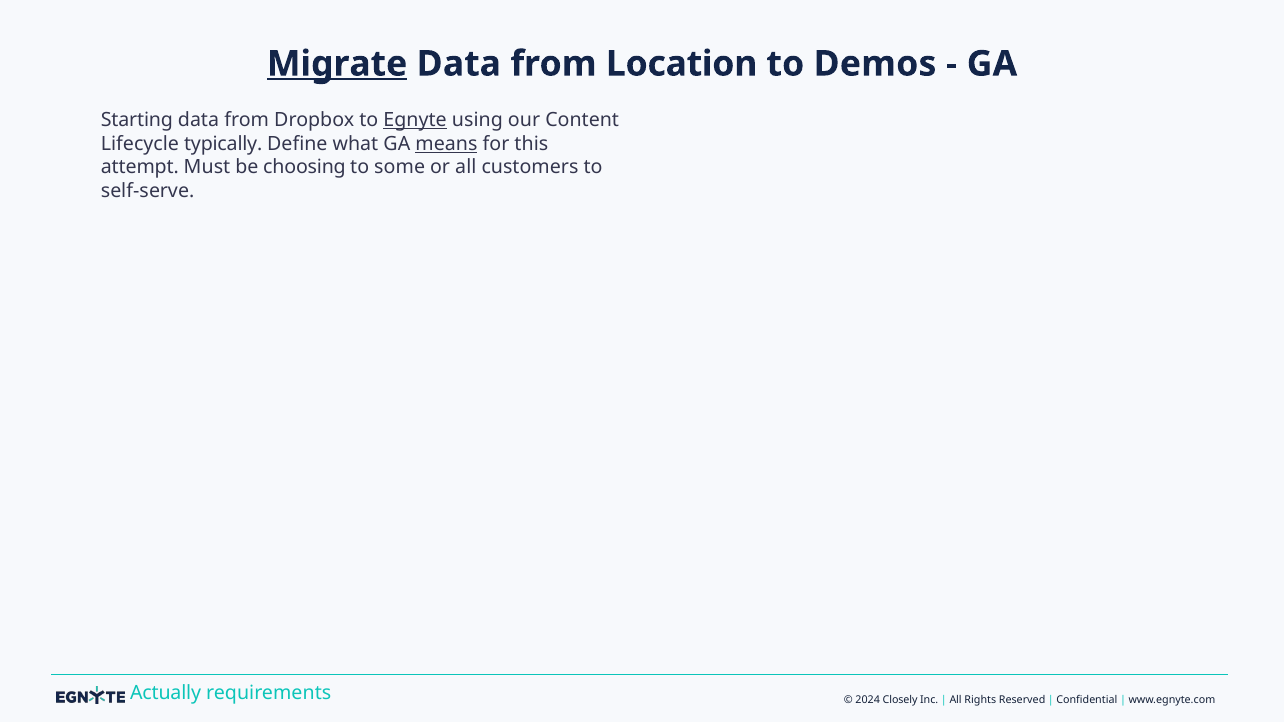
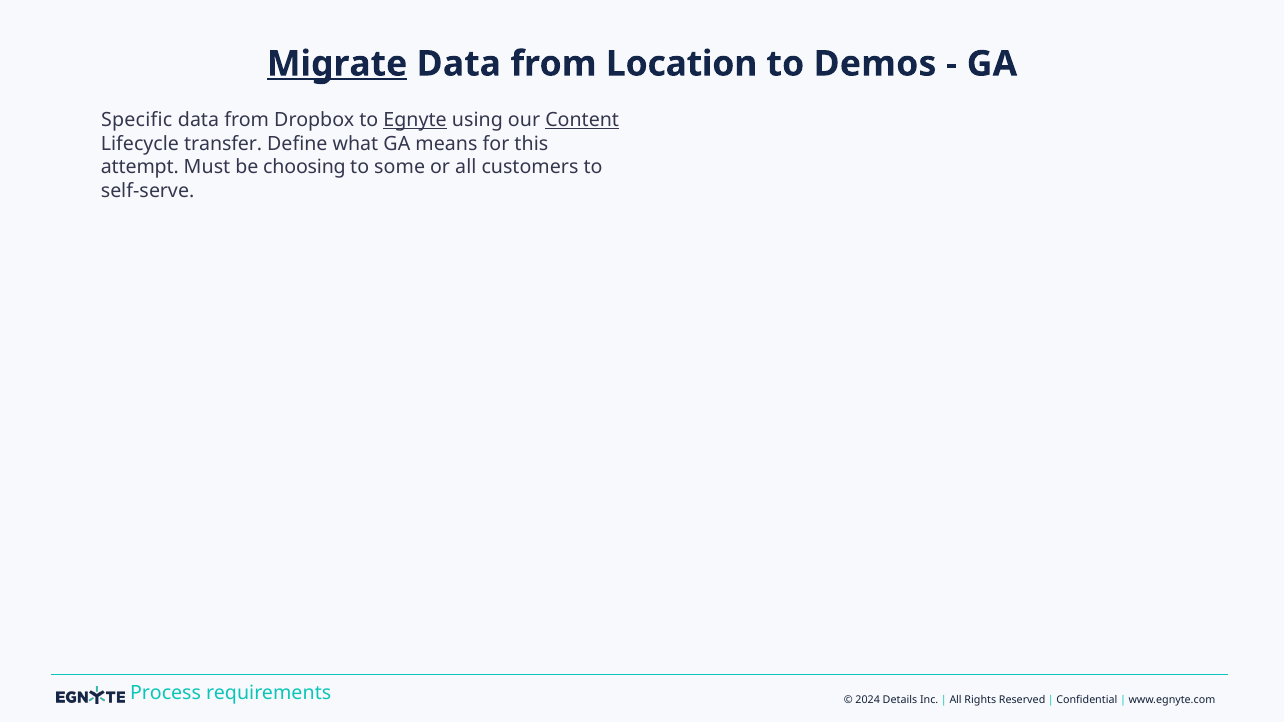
Starting: Starting -> Specific (137, 120)
Content underline: none -> present (582, 120)
typically: typically -> transfer (223, 144)
means underline: present -> none (446, 144)
Actually: Actually -> Process (166, 693)
Closely: Closely -> Details (900, 700)
